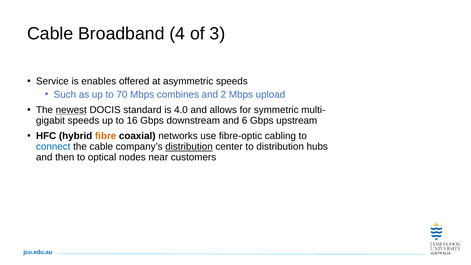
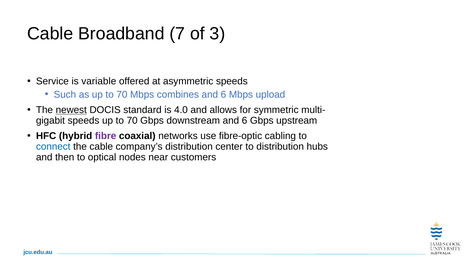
4: 4 -> 7 (177, 34)
enables: enables -> variable (99, 81)
2: 2 -> 6 (223, 94)
speeds up to 16: 16 -> 70 (132, 121)
fibre colour: orange -> purple (106, 136)
distribution underline: present -> none (189, 147)
